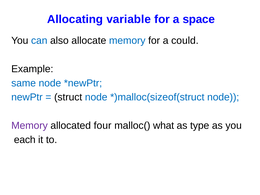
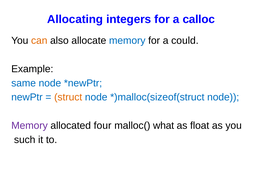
variable: variable -> integers (129, 19)
space: space -> calloc (199, 19)
can colour: blue -> orange (39, 41)
struct colour: black -> orange (68, 97)
type: type -> float (200, 126)
each: each -> such (25, 140)
